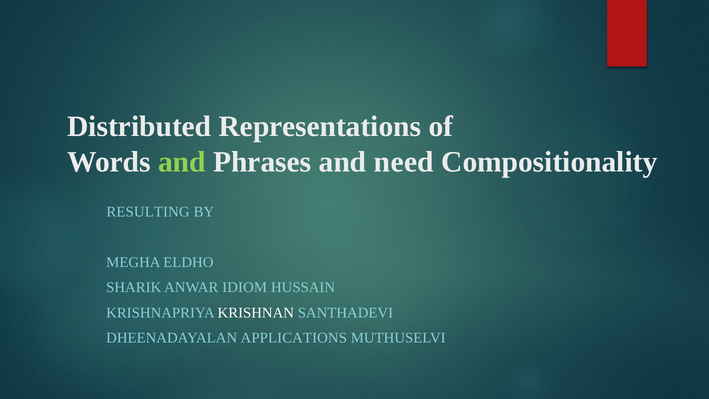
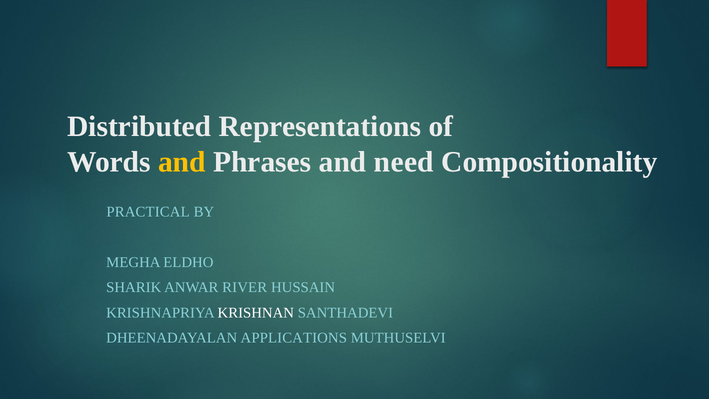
and colour: light green -> yellow (182, 162)
RESULTING: RESULTING -> PRACTICAL (148, 212)
IDIOM: IDIOM -> RIVER (245, 287)
